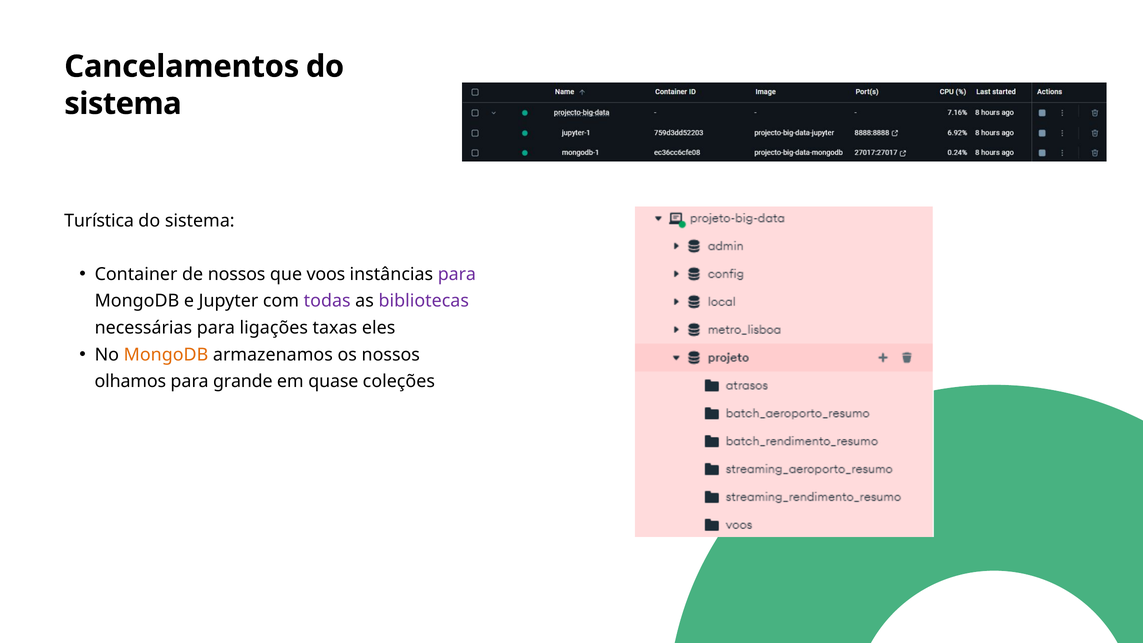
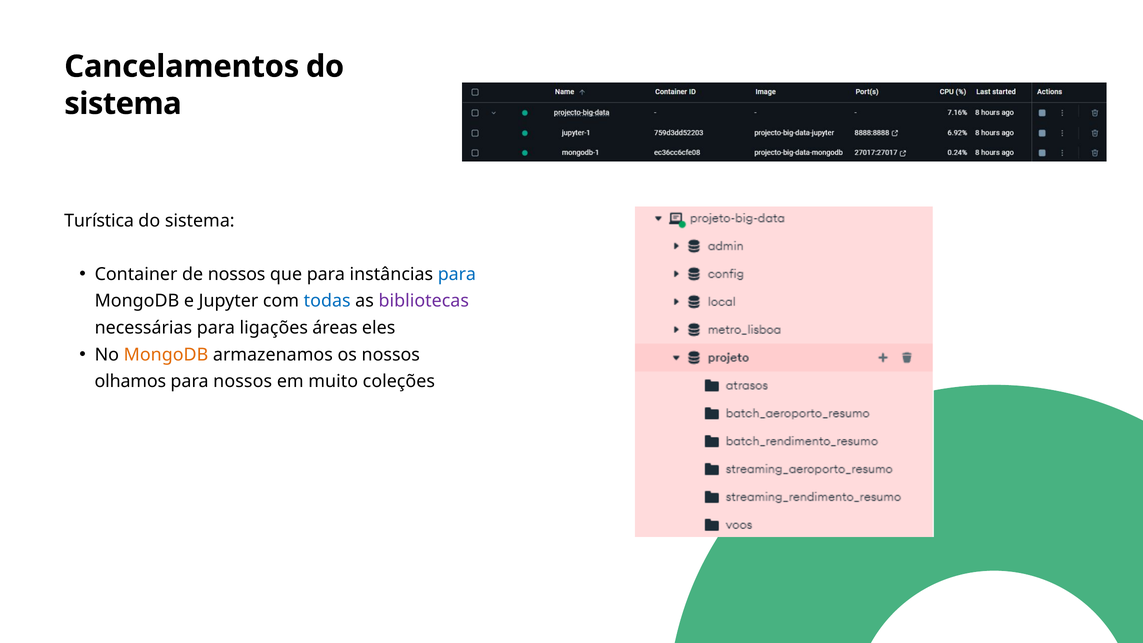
que voos: voos -> para (326, 274)
para colour: purple -> blue (457, 274)
todas colour: purple -> blue (327, 301)
taxas: taxas -> áreas (335, 328)
para grande: grande -> nossos (243, 381)
quase: quase -> muito (333, 381)
